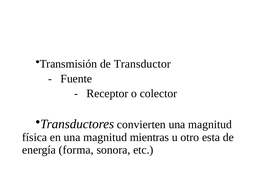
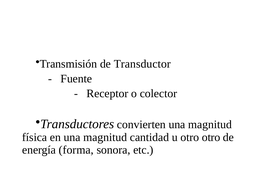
mientras: mientras -> cantidad (149, 137)
otro esta: esta -> otro (211, 137)
